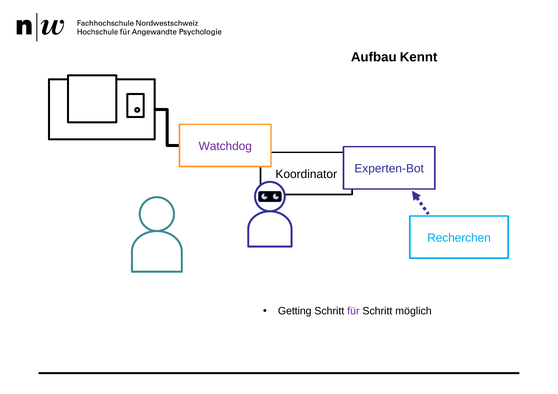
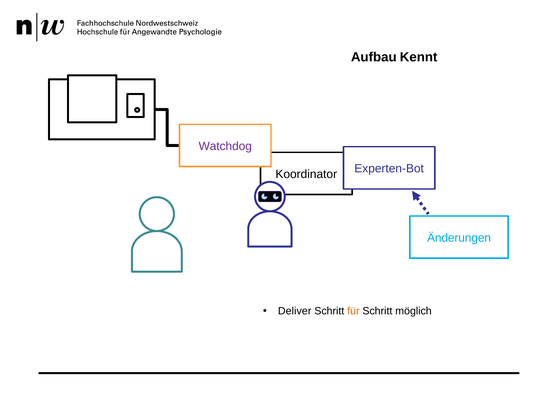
Recherchen: Recherchen -> Änderungen (459, 238)
Getting: Getting -> Deliver (295, 312)
für colour: purple -> orange (353, 312)
